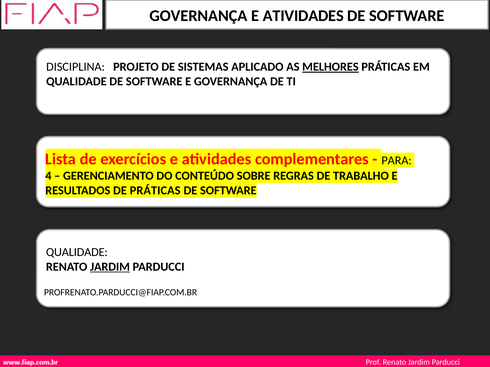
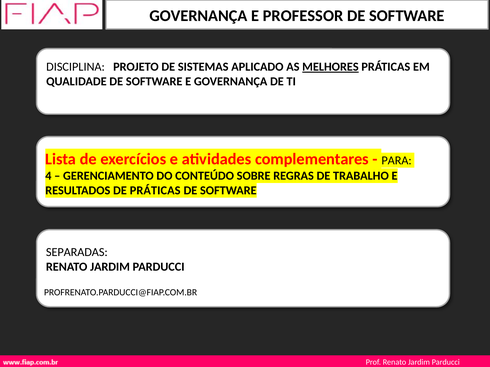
GOVERNANÇA E ATIVIDADES: ATIVIDADES -> PROFESSOR (303, 16)
QUALIDADE: QUALIDADE -> SEPARADAS (77, 252)
JARDIM underline: present -> none (110, 267)
